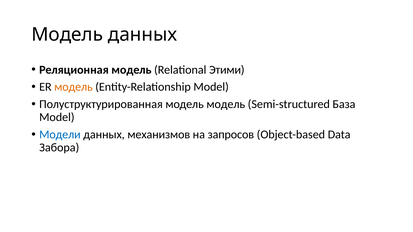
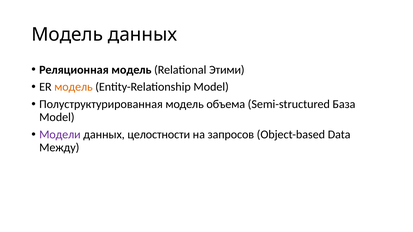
модель модель: модель -> объема (226, 104)
Модели colour: blue -> purple (60, 135)
механизмов: механизмов -> целостности (159, 135)
Забора: Забора -> Между (59, 148)
